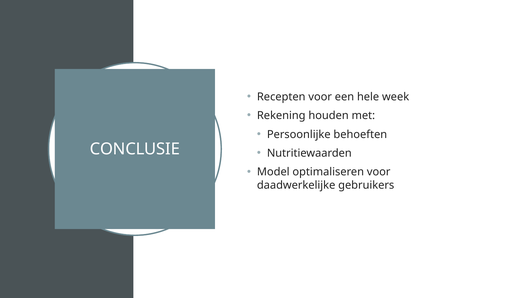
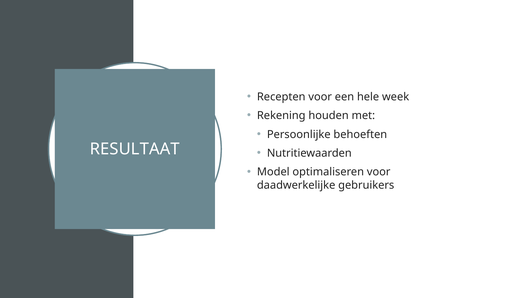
CONCLUSIE: CONCLUSIE -> RESULTAAT (135, 149)
